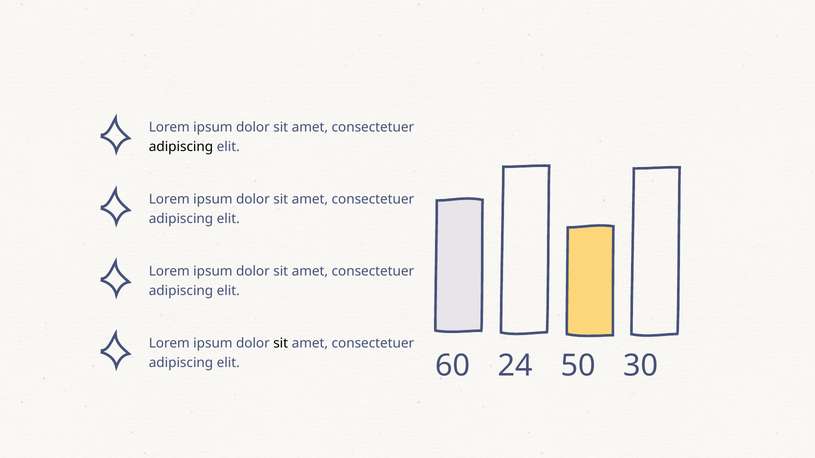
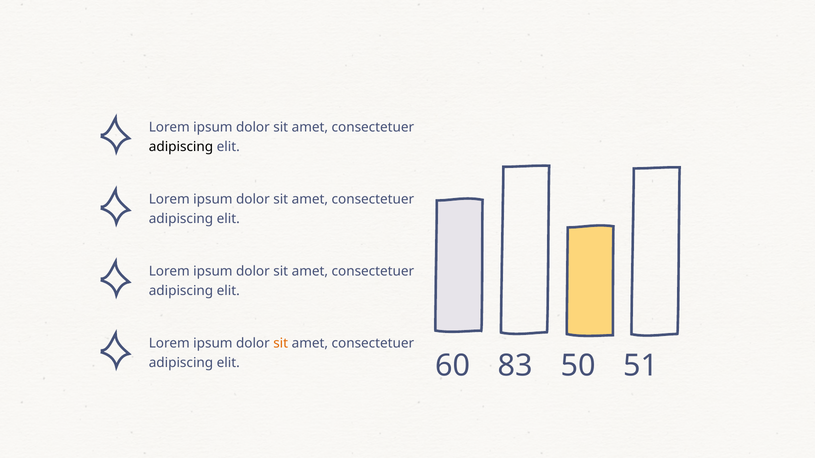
sit colour: black -> orange (281, 343)
24: 24 -> 83 (515, 366)
30: 30 -> 51 (641, 366)
